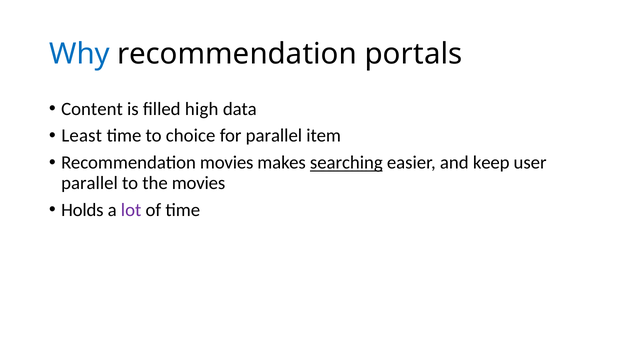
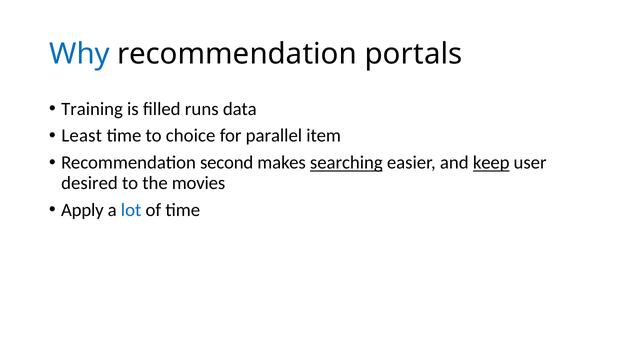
Content: Content -> Training (92, 109)
high: high -> runs (202, 109)
Recommendation movies: movies -> second (227, 163)
keep underline: none -> present (491, 163)
parallel: parallel -> desired (90, 183)
Holds: Holds -> Apply (82, 210)
lot colour: purple -> blue (131, 210)
